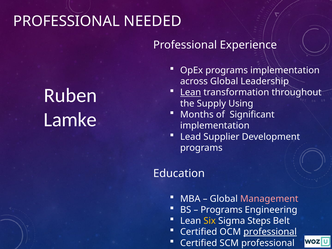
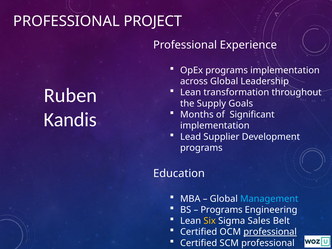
NEEDED: NEEDED -> PROJECT (153, 21)
Lean underline: present -> none (191, 92)
Using: Using -> Goals (241, 104)
Lamke: Lamke -> Kandis (70, 120)
Management colour: pink -> light blue (269, 199)
Steps: Steps -> Sales (259, 221)
